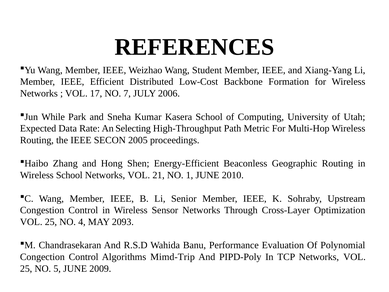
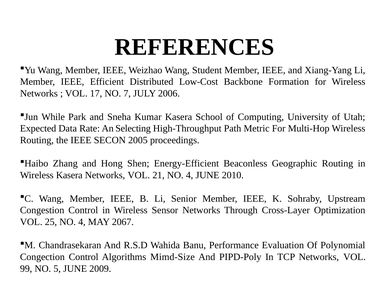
Wireless School: School -> Kasera (69, 175)
21 NO 1: 1 -> 4 (190, 175)
2093: 2093 -> 2067 (123, 222)
Mimd-Trip: Mimd-Trip -> Mimd-Size (173, 257)
25: 25 -> 99 (26, 268)
